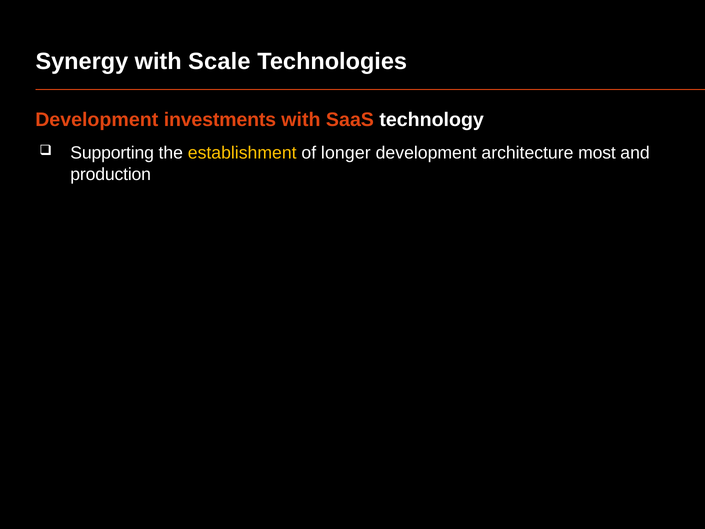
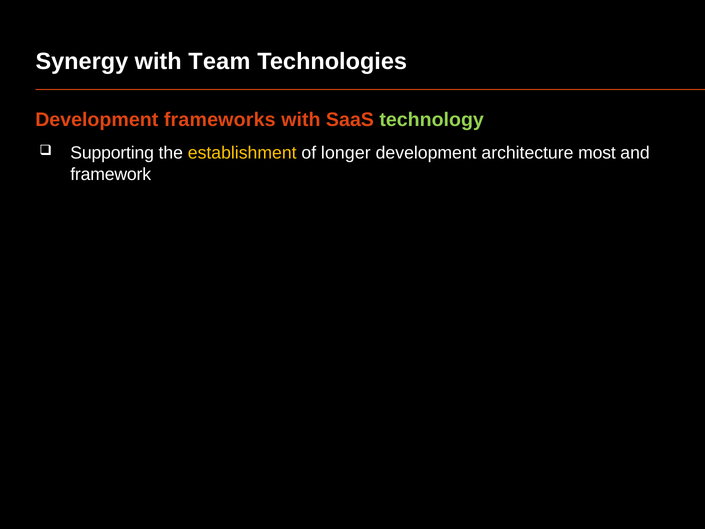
Scale: Scale -> Team (219, 61)
investments: investments -> frameworks (220, 120)
technology colour: white -> light green (432, 120)
production: production -> framework (111, 174)
